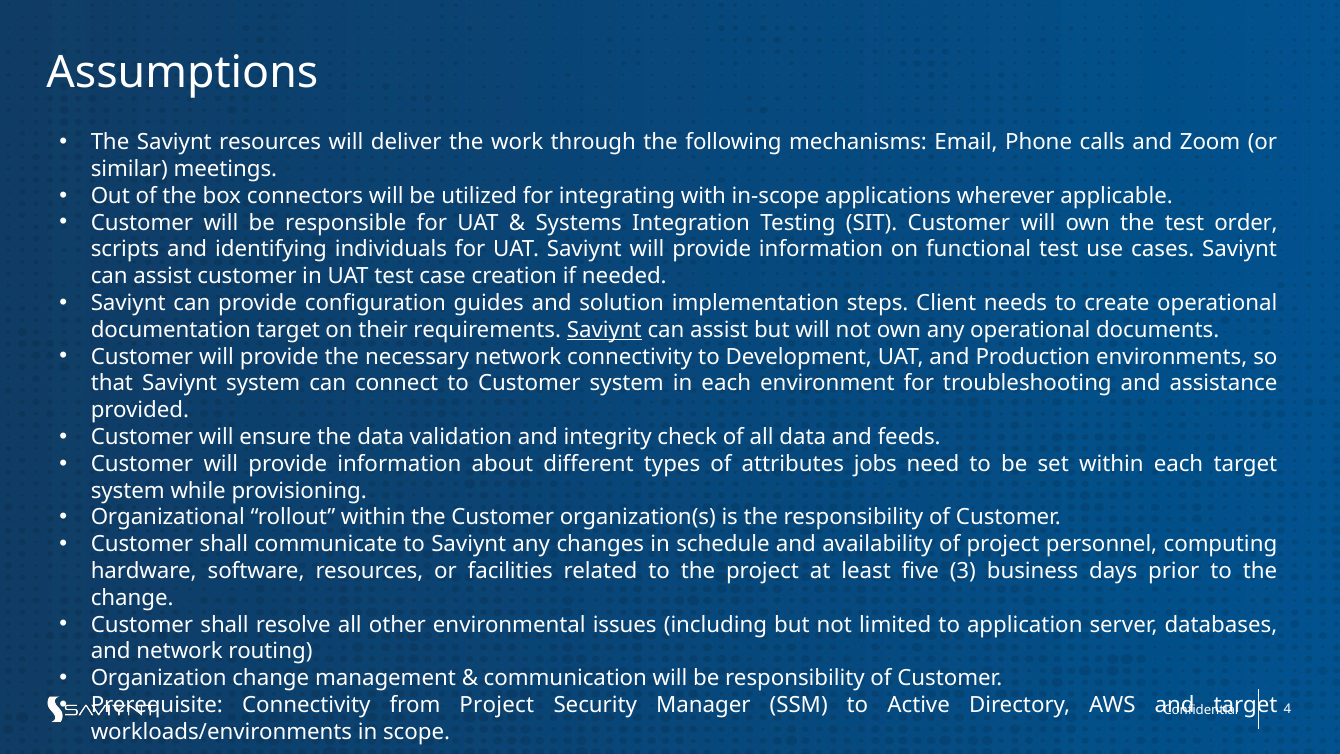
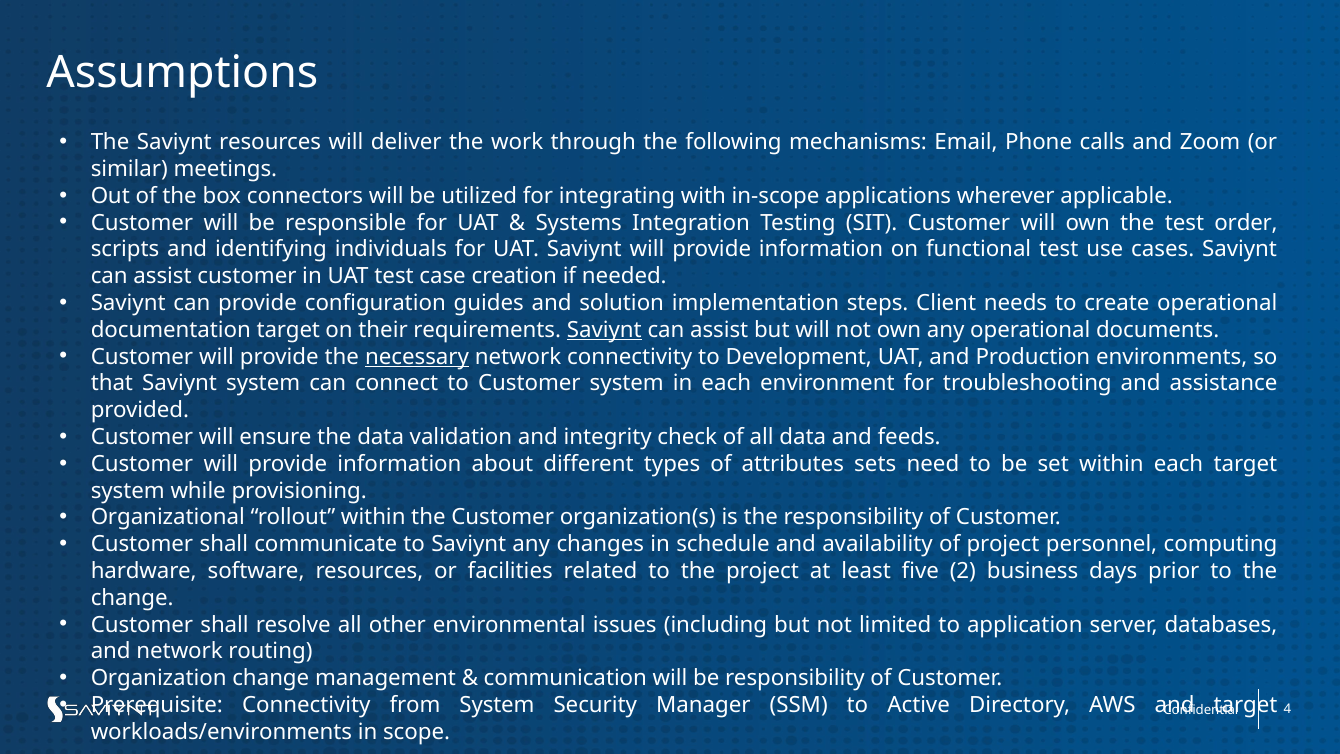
necessary underline: none -> present (417, 357)
jobs: jobs -> sets (875, 464)
3: 3 -> 2 (963, 571)
from Project: Project -> System (497, 705)
